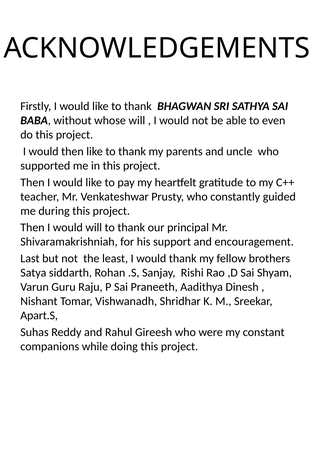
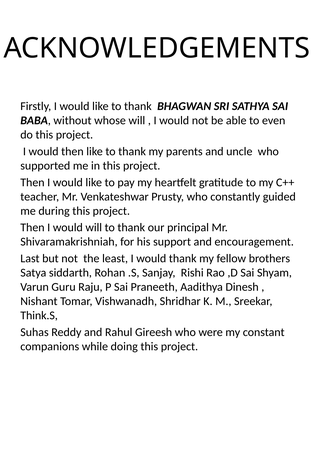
Apart.S: Apart.S -> Think.S (39, 316)
